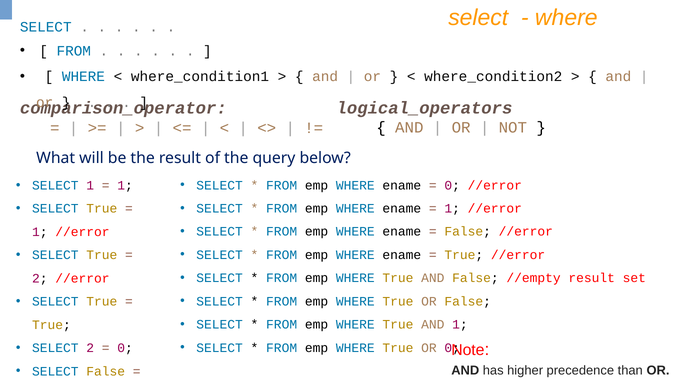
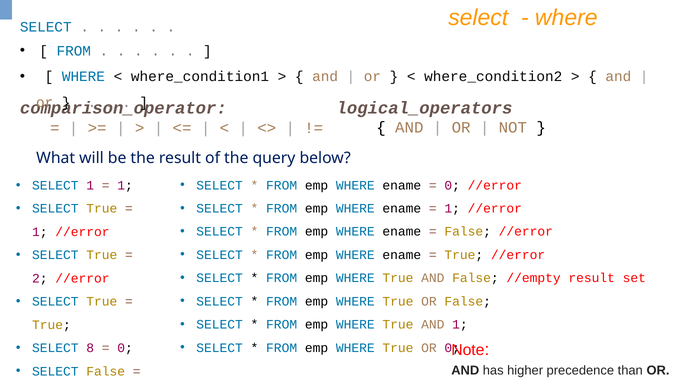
SELECT 2: 2 -> 8 (90, 349)
